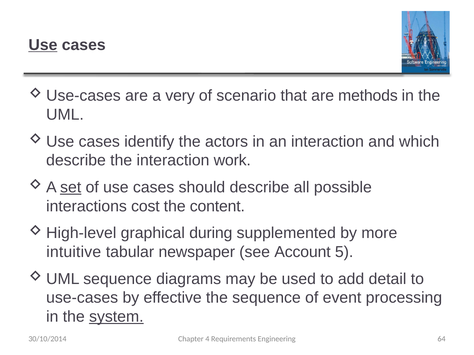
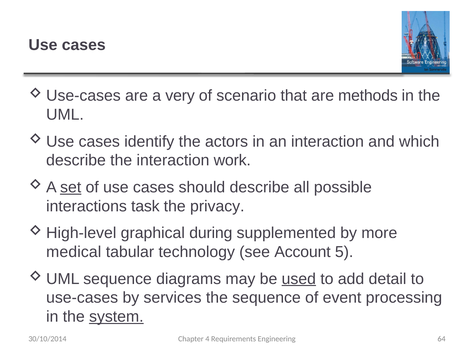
Use underline: present -> none (43, 45)
cost: cost -> task (145, 206)
content: content -> privacy (217, 206)
intuitive: intuitive -> medical (74, 252)
newspaper: newspaper -> technology (197, 252)
used underline: none -> present (299, 279)
effective: effective -> services (173, 298)
